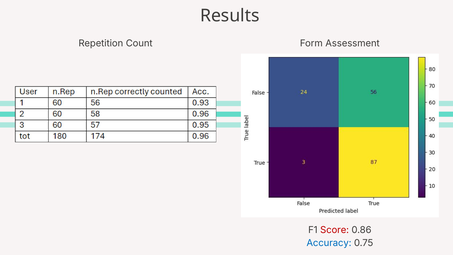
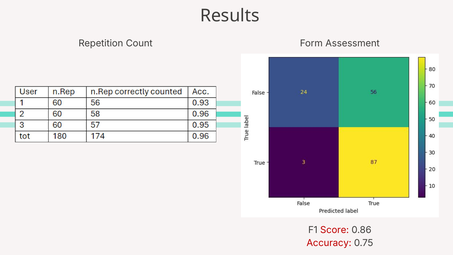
Accuracy colour: blue -> red (329, 243)
